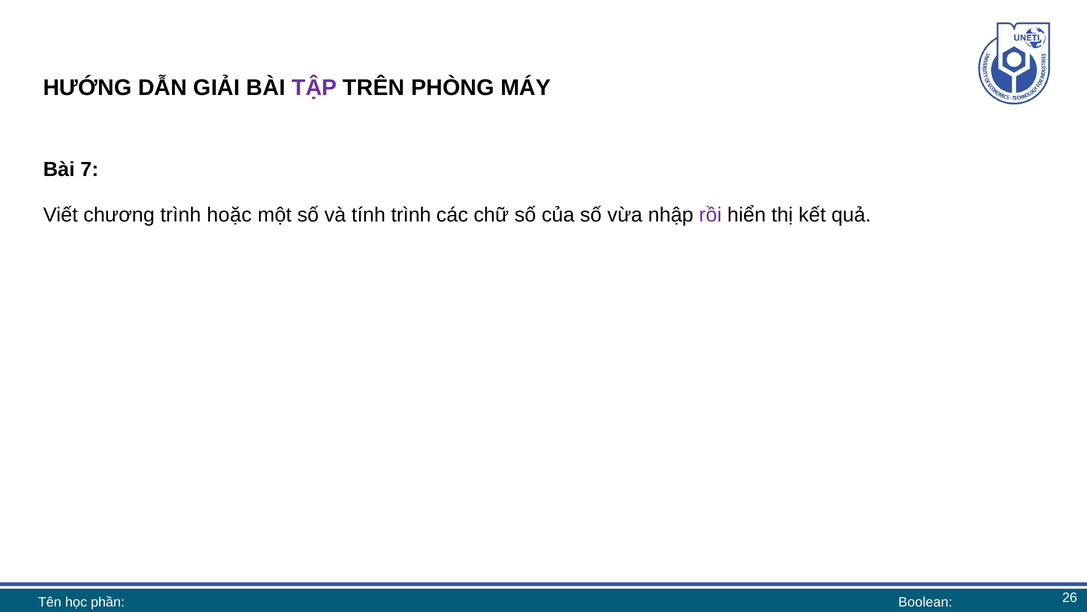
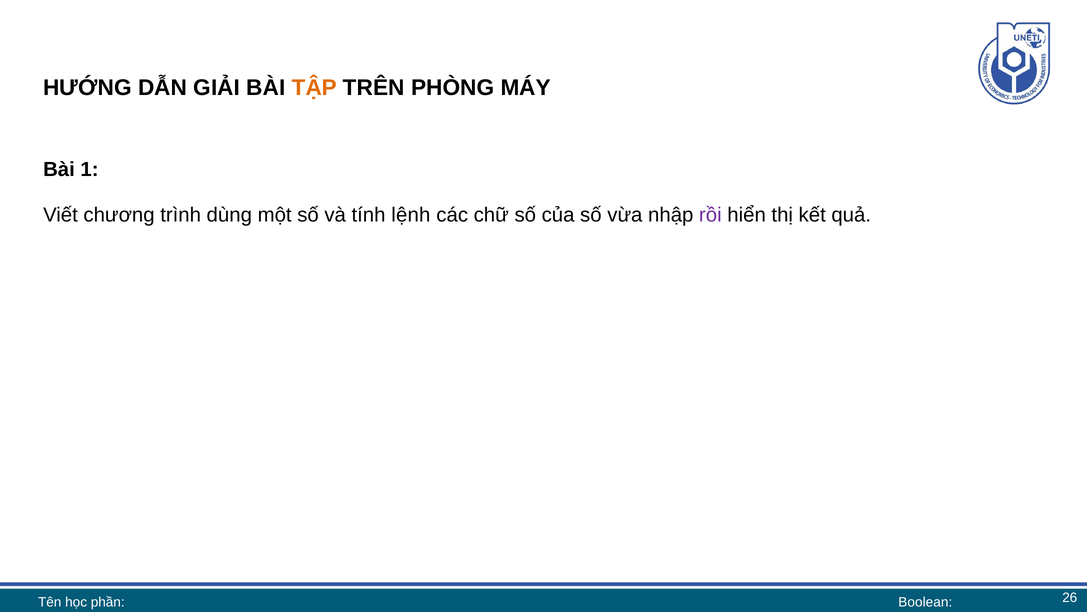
TẬP colour: purple -> orange (314, 88)
7: 7 -> 1 (90, 169)
hoặc: hoặc -> dùng (229, 215)
tính trình: trình -> lệnh (411, 215)
